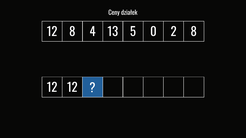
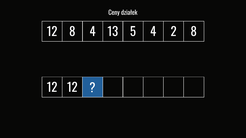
5 0: 0 -> 4 (153, 32)
